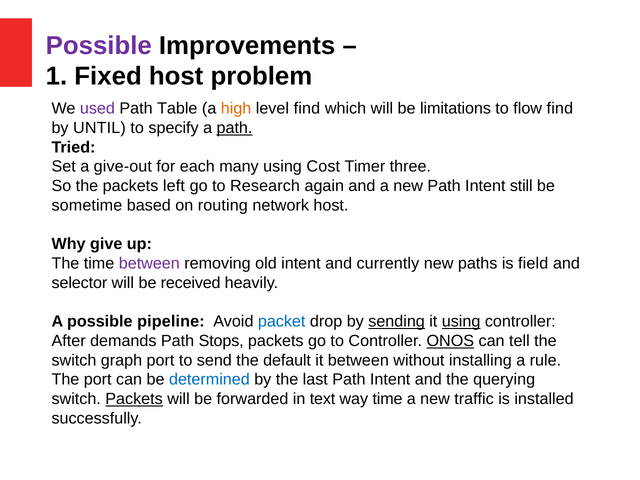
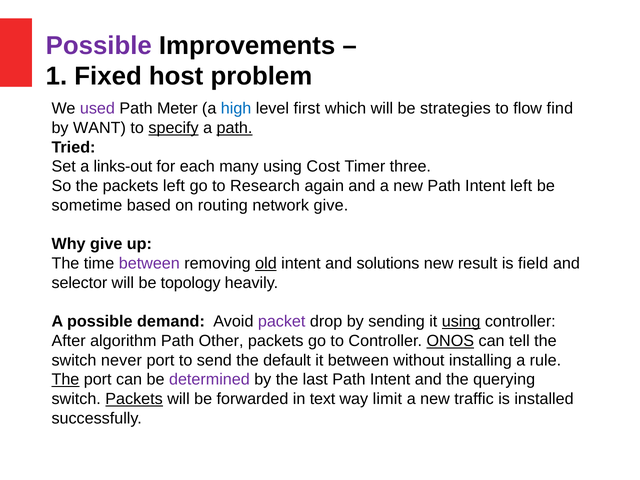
Table: Table -> Meter (177, 109)
high colour: orange -> blue (236, 109)
level find: find -> first (307, 109)
limitations: limitations -> strategies (455, 109)
UNTIL: UNTIL -> WANT (100, 128)
specify underline: none -> present (174, 128)
give-out: give-out -> links-out (123, 167)
Intent still: still -> left (521, 186)
network host: host -> give (331, 205)
old underline: none -> present (266, 263)
currently: currently -> solutions (388, 263)
paths: paths -> result (478, 263)
received: received -> topology (191, 283)
pipeline: pipeline -> demand (171, 321)
packet colour: blue -> purple (282, 321)
sending underline: present -> none (397, 321)
demands: demands -> algorithm (123, 341)
Stops: Stops -> Other (221, 341)
graph: graph -> never (121, 360)
The underline: none -> present (65, 380)
determined colour: blue -> purple (209, 380)
way time: time -> limit (387, 399)
